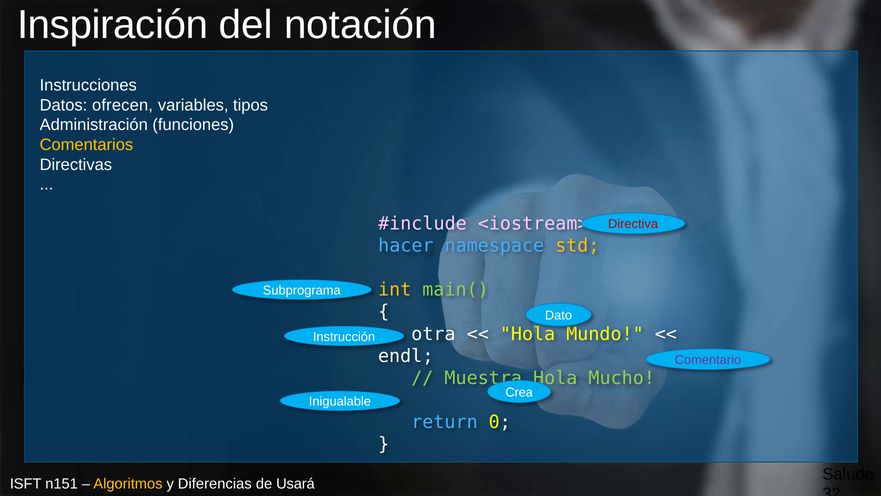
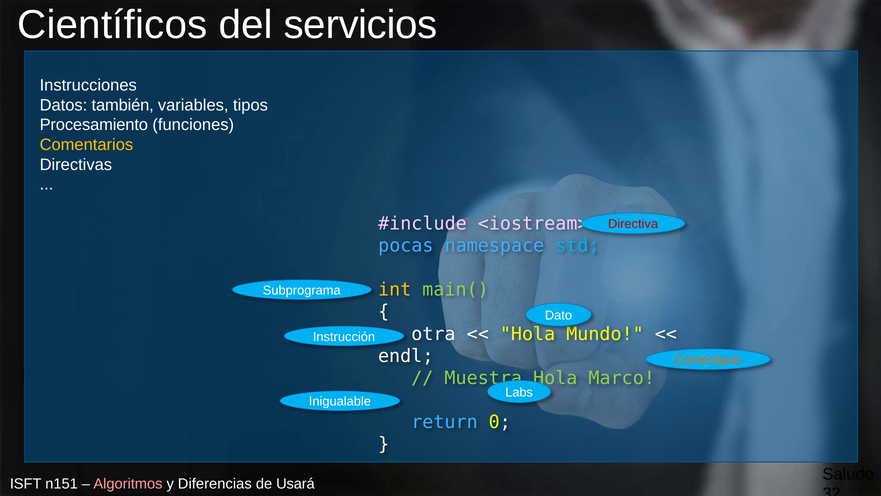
Inspiración: Inspiración -> Científicos (112, 25)
notación: notación -> servicios (361, 25)
ofrecen: ofrecen -> también (123, 105)
Administración: Administración -> Procesamiento (94, 125)
hacer: hacer -> pocas (406, 246)
std colour: yellow -> light blue (577, 246)
Comentario colour: purple -> orange (708, 360)
Mucho: Mucho -> Marco (622, 378)
Crea: Crea -> Labs (519, 392)
Algoritmos colour: yellow -> pink (128, 484)
